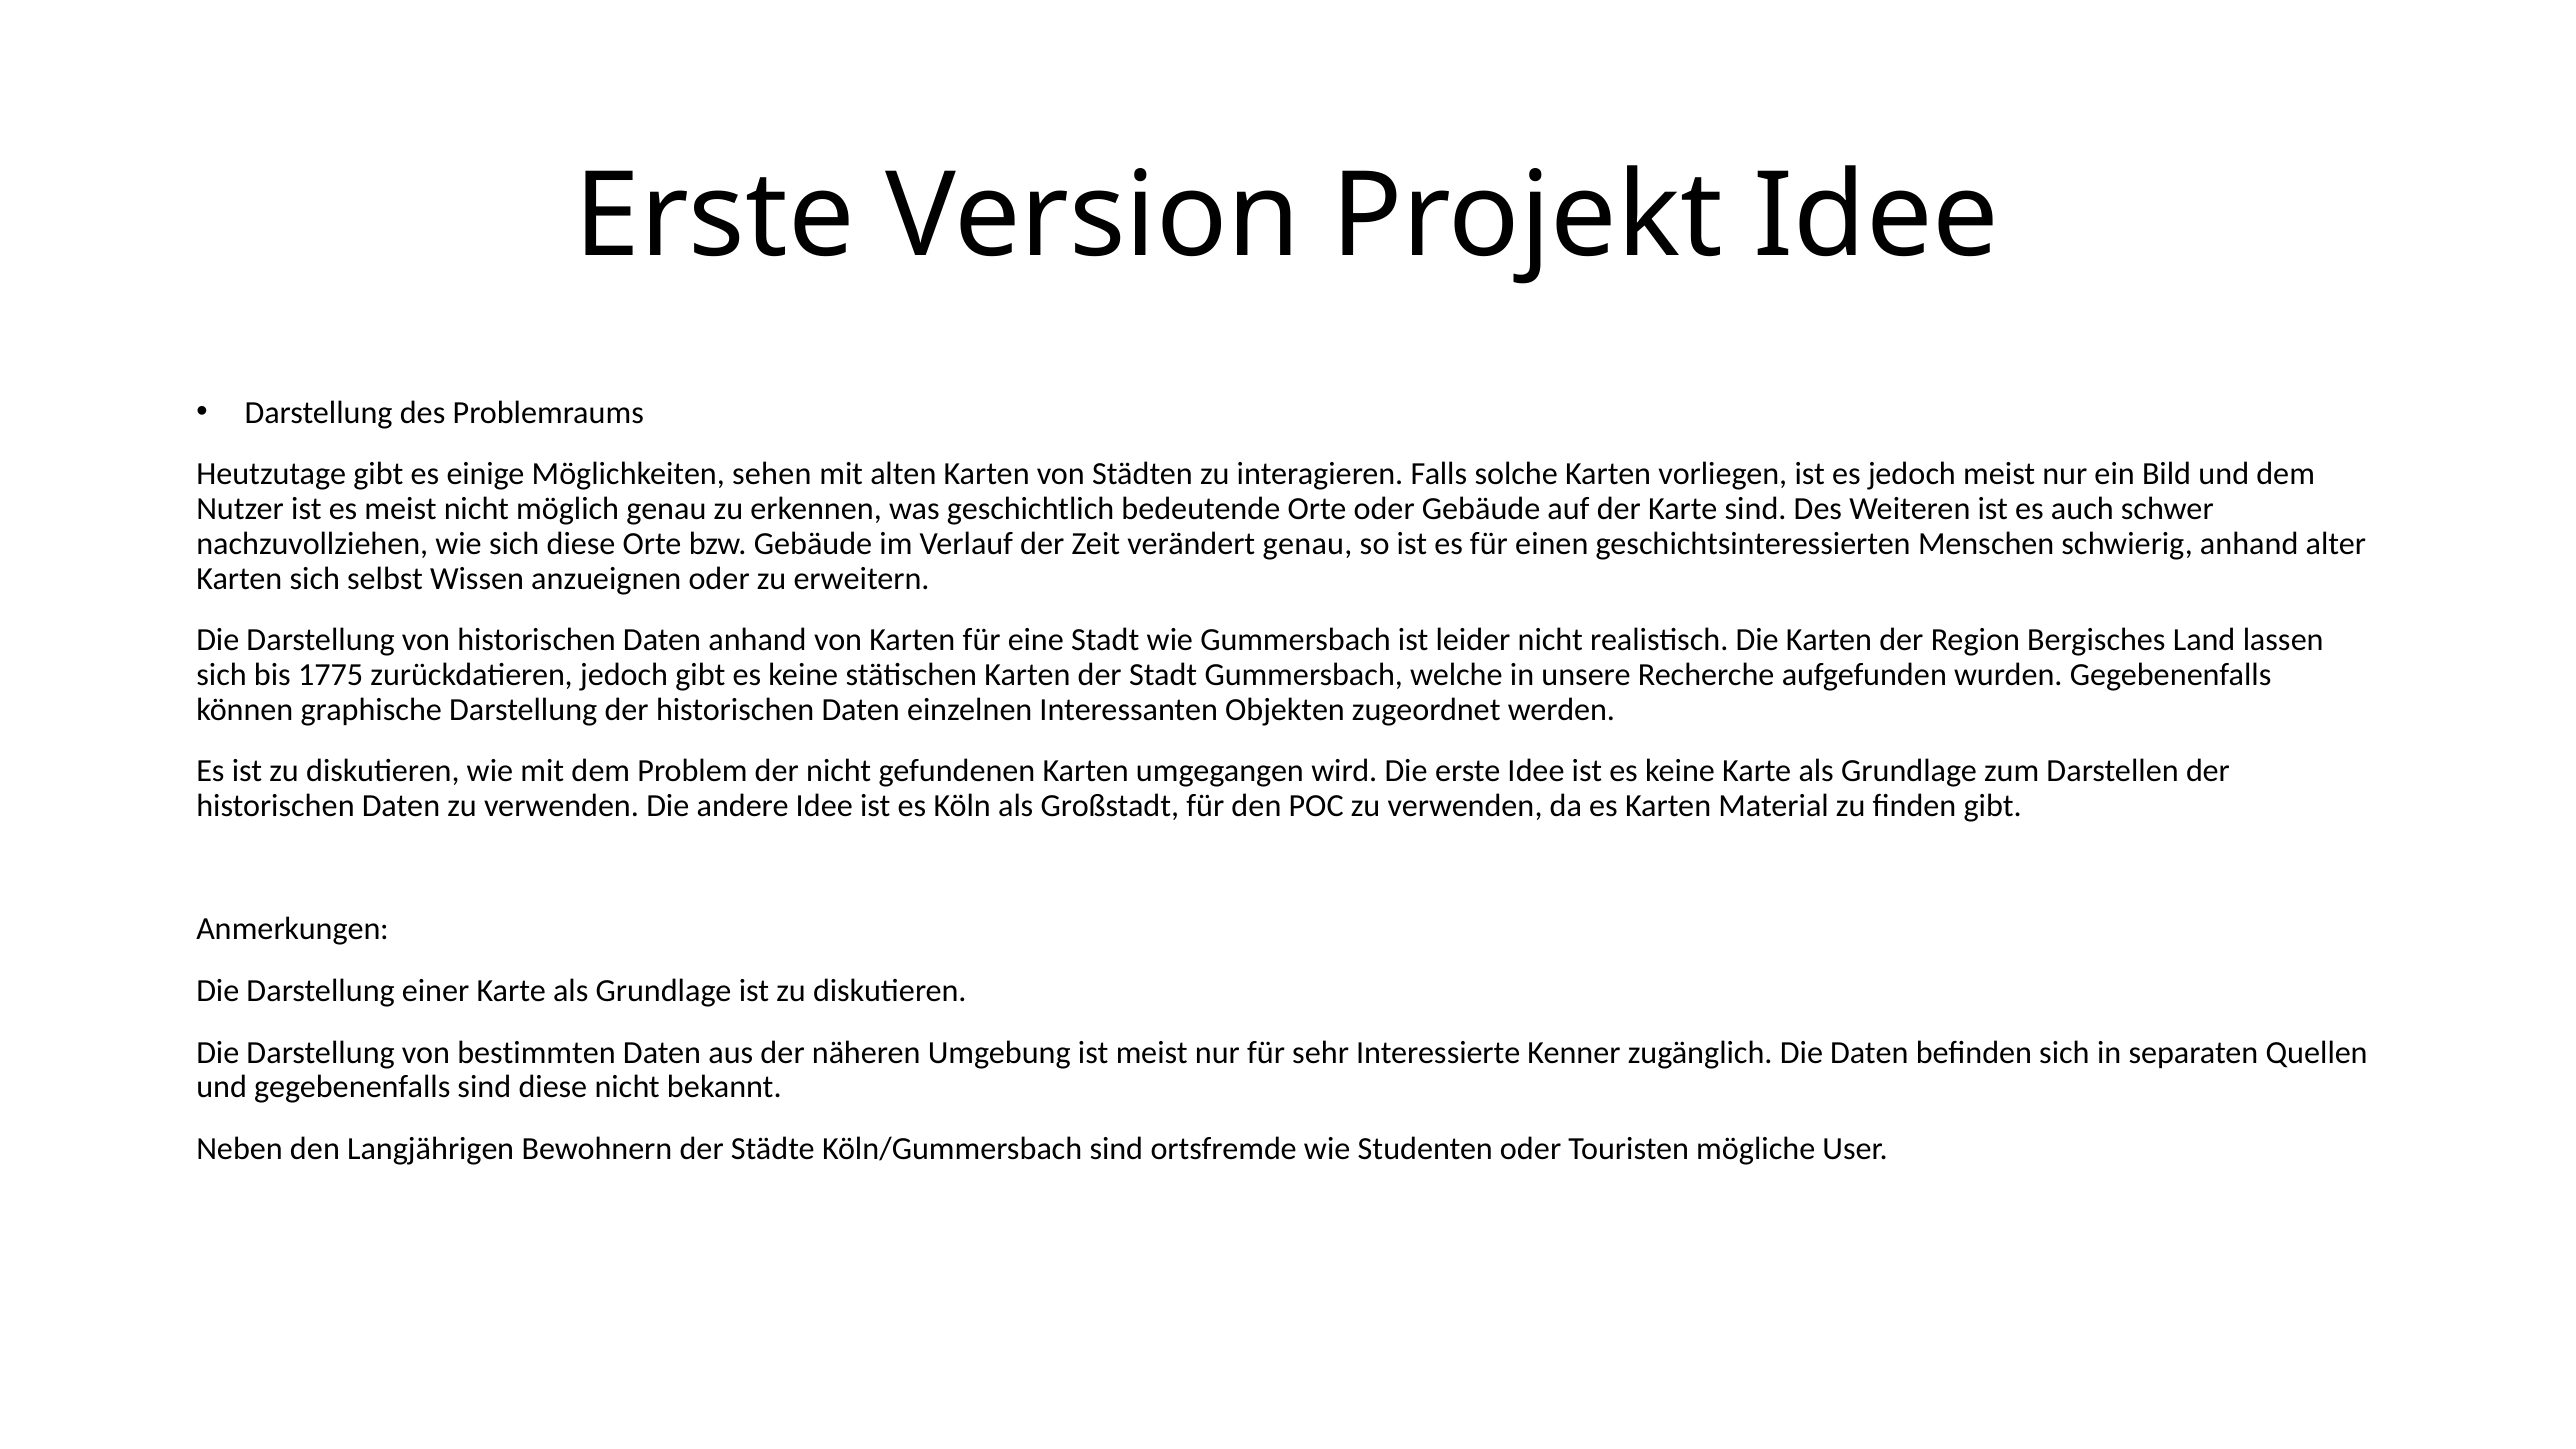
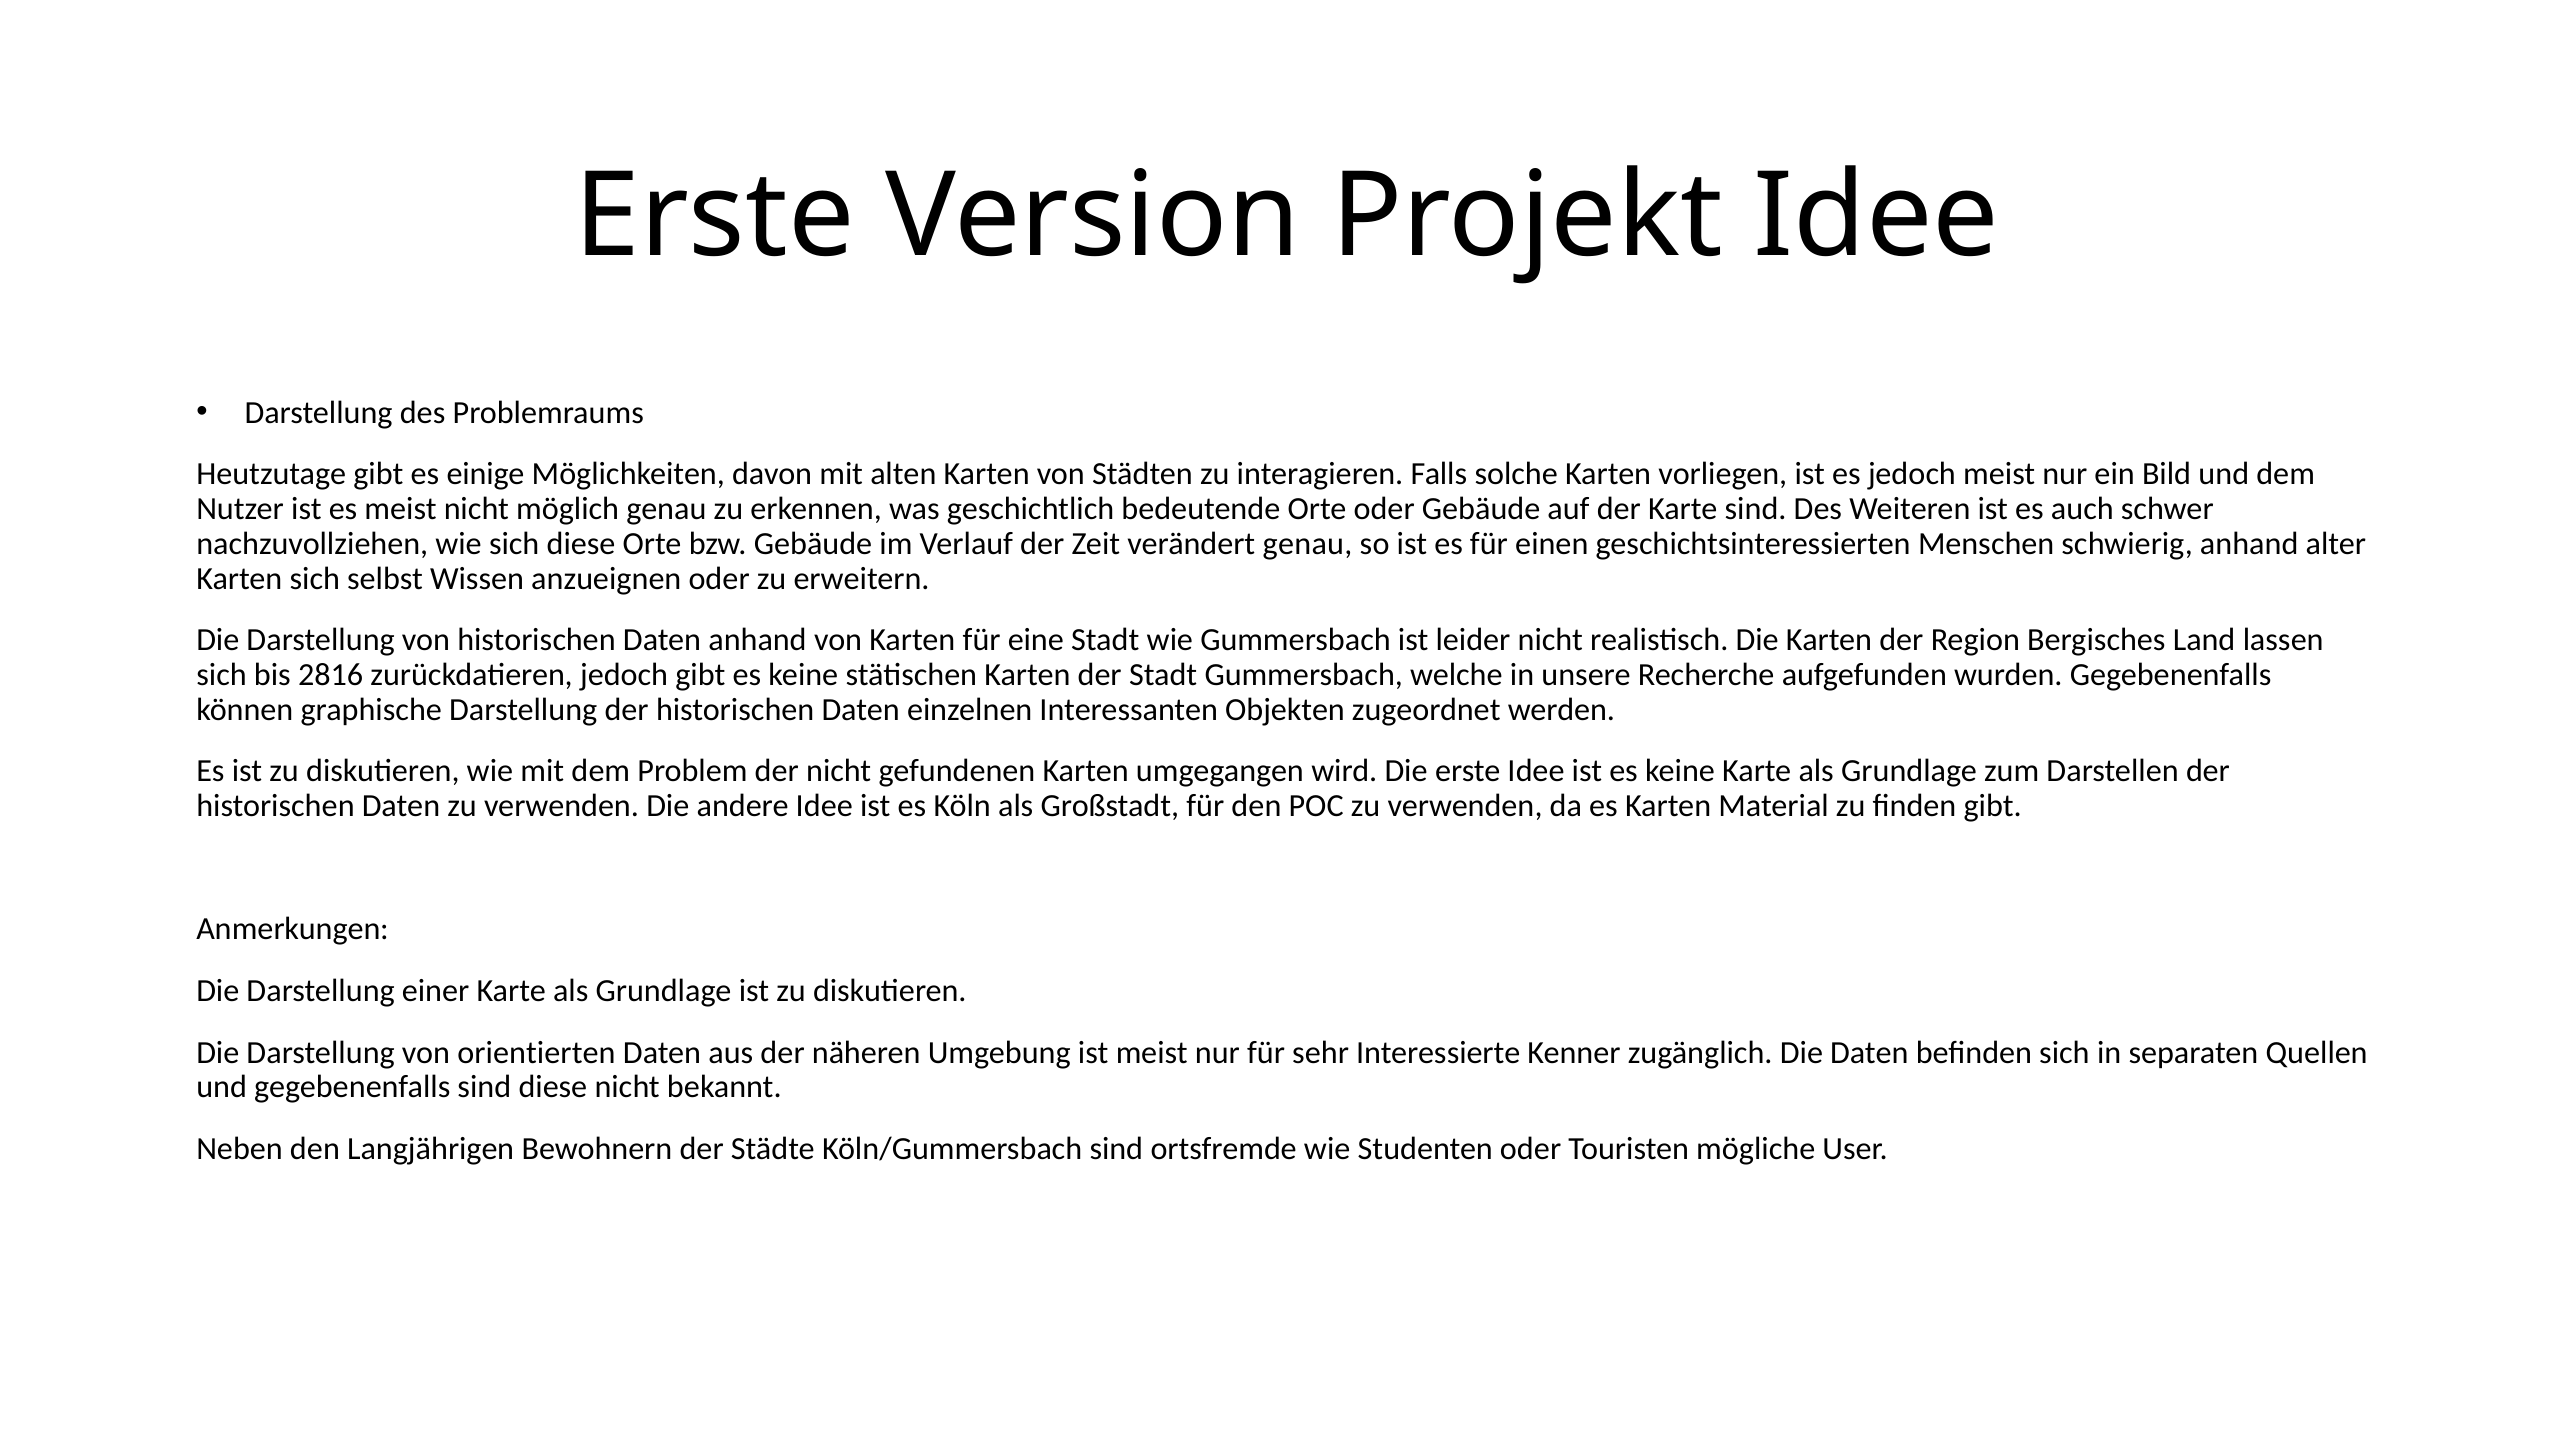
sehen: sehen -> davon (772, 474)
1775: 1775 -> 2816 (331, 675)
bestimmten: bestimmten -> orientierten (536, 1052)
